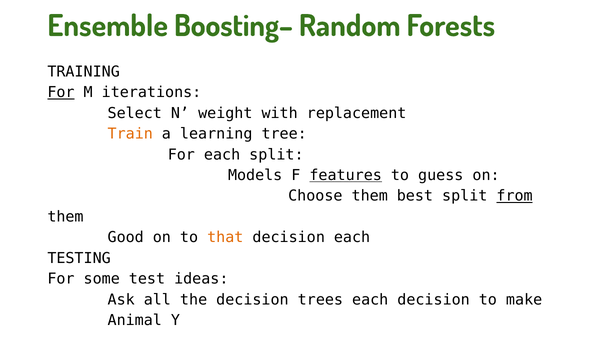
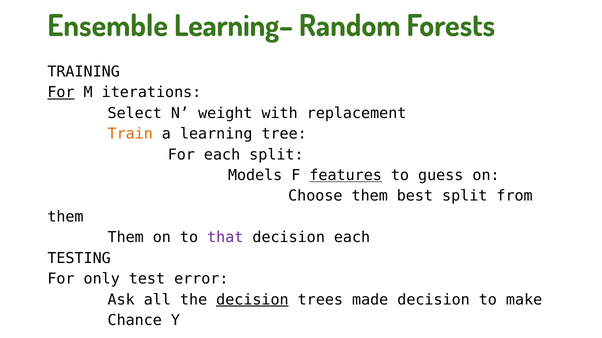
Boosting–: Boosting– -> Learning– (234, 26)
from underline: present -> none (515, 196)
Good: Good -> Them (126, 238)
that colour: orange -> purple (225, 238)
some: some -> only (102, 279)
ideas: ideas -> error (201, 279)
decision underline: none -> present (252, 300)
trees each: each -> made (370, 300)
Animal: Animal -> Chance (135, 321)
